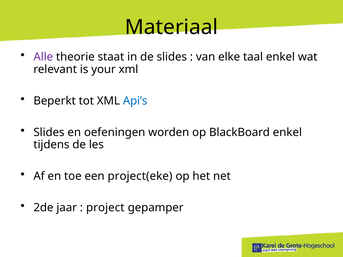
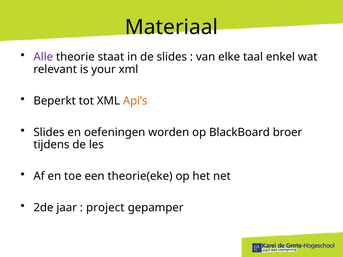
Api’s colour: blue -> orange (135, 101)
BlackBoard enkel: enkel -> broer (287, 132)
project(eke: project(eke -> theorie(eke (140, 176)
